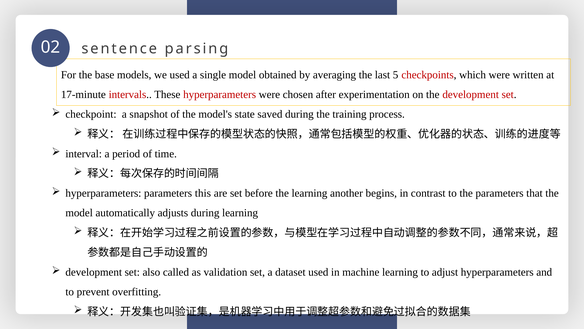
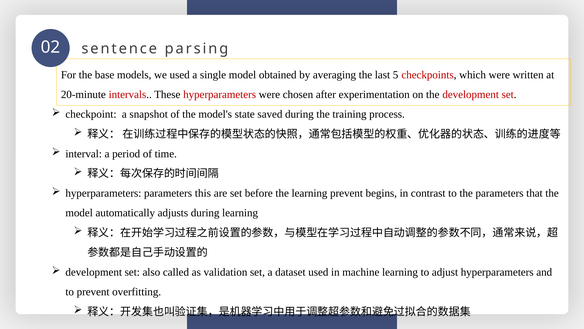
17-minute: 17-minute -> 20-minute (83, 95)
learning another: another -> prevent (347, 193)
